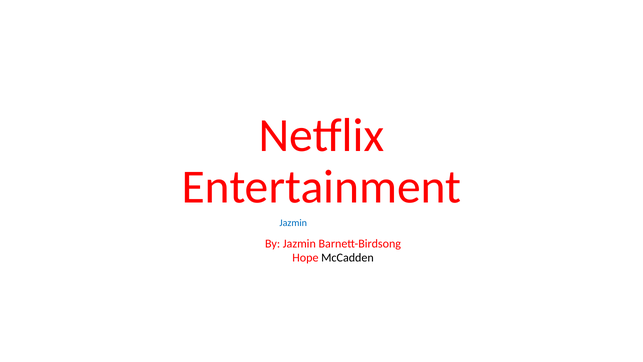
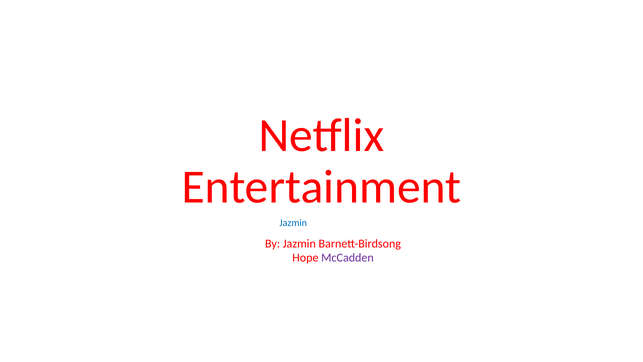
McCadden colour: black -> purple (347, 258)
